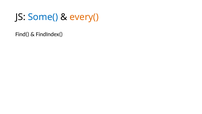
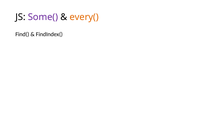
Some( colour: blue -> purple (43, 17)
